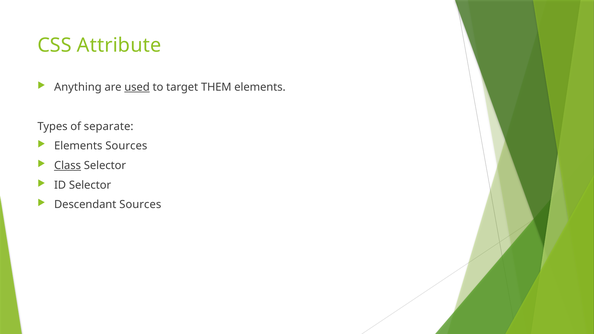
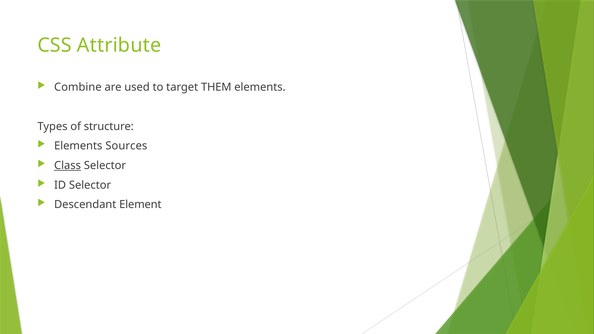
Anything: Anything -> Combine (78, 87)
used underline: present -> none (137, 87)
separate: separate -> structure (109, 126)
Descendant Sources: Sources -> Element (140, 205)
